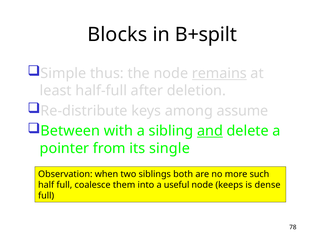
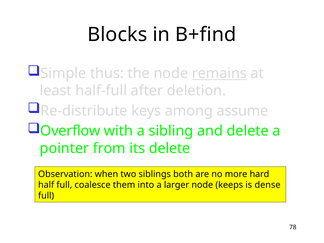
B+spilt: B+spilt -> B+find (206, 34)
Between: Between -> Overflow (70, 131)
and underline: present -> none (210, 131)
its single: single -> delete (170, 148)
such: such -> hard (259, 174)
useful: useful -> larger (177, 185)
